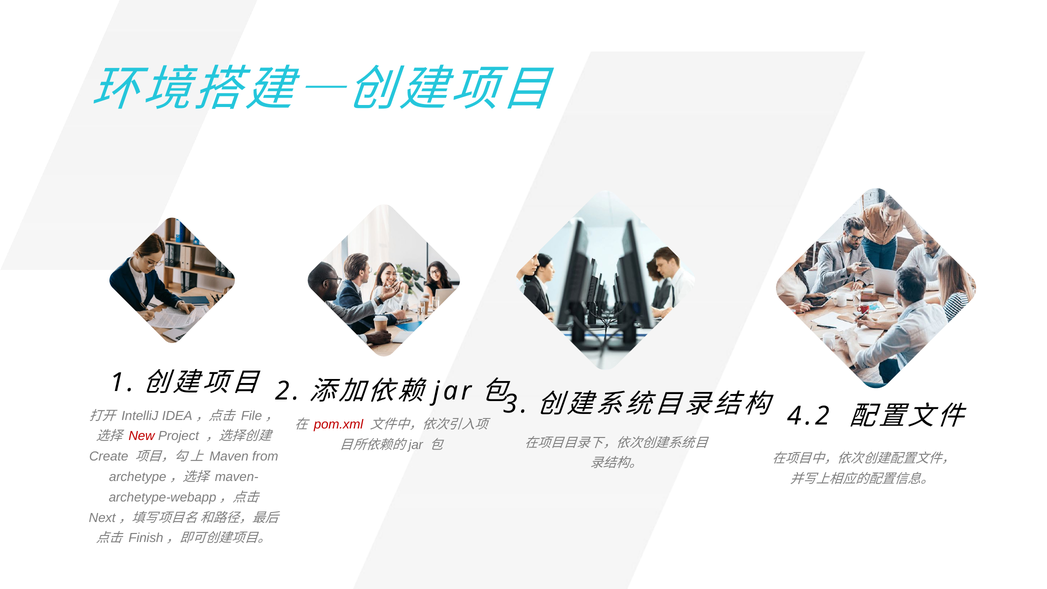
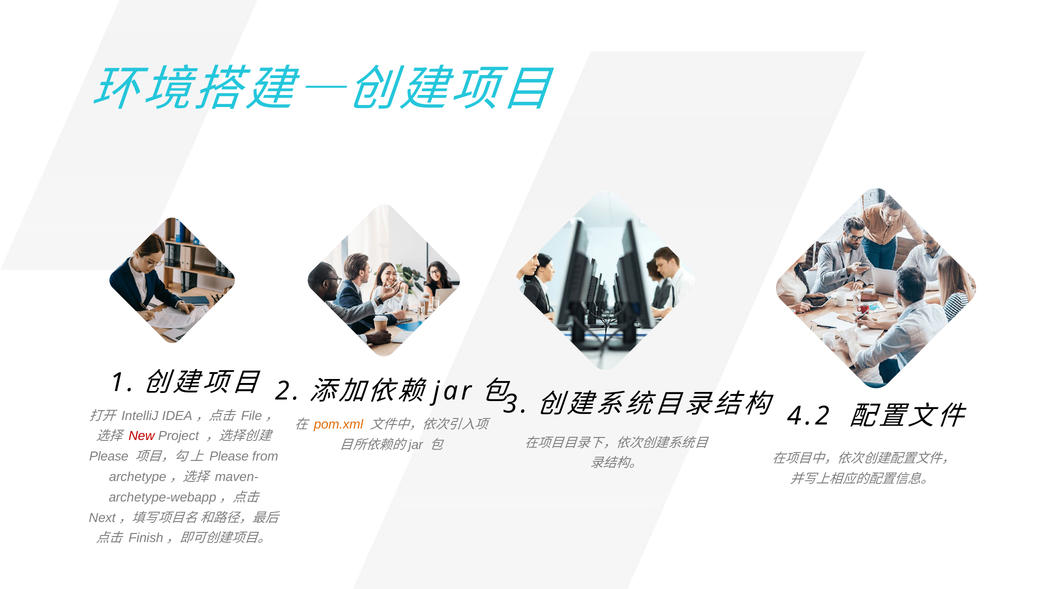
pom.xml colour: red -> orange (339, 425)
Create: Create -> Please (109, 457)
Maven: Maven -> Please (229, 457)
